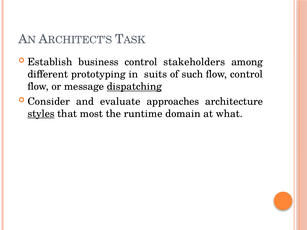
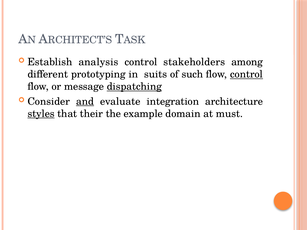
business: business -> analysis (98, 62)
control underline: none -> present (246, 74)
and underline: none -> present (85, 101)
approaches: approaches -> integration (173, 101)
most: most -> their (91, 114)
runtime: runtime -> example (143, 114)
what: what -> must (229, 114)
